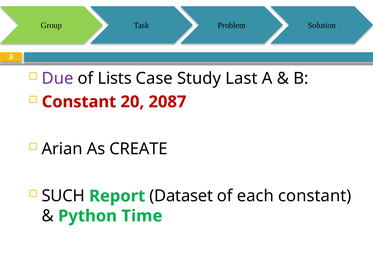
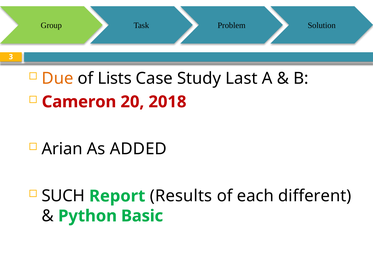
Due colour: purple -> orange (58, 78)
Constant: Constant -> Cameron (79, 102)
2087: 2087 -> 2018 (167, 102)
CREATE: CREATE -> ADDED (138, 149)
Dataset: Dataset -> Results (181, 196)
each constant: constant -> different (315, 196)
Time: Time -> Basic (142, 216)
